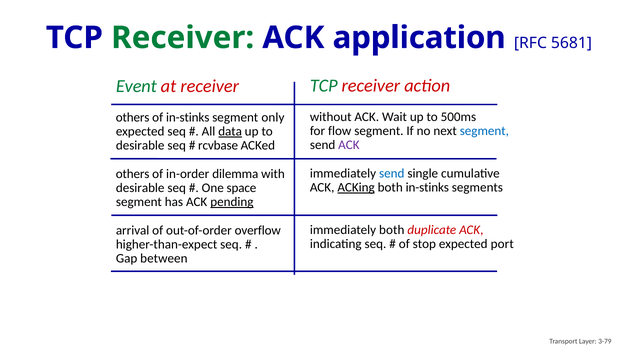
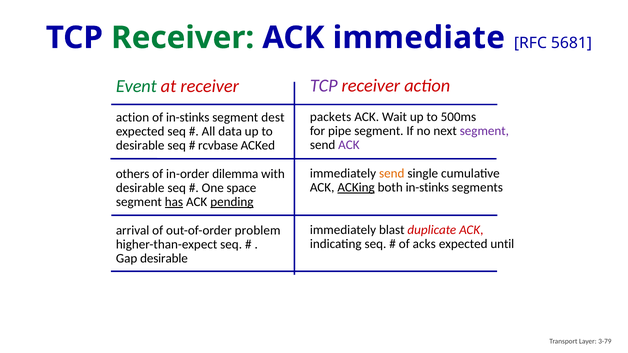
ACK application: application -> immediate (419, 38)
TCP colour: green -> purple (324, 86)
without: without -> packets (331, 117)
others: others -> action (133, 117)
only: only -> dest (273, 117)
flow: flow -> pipe (340, 131)
segment colour: blue -> purple (484, 131)
data underline: present -> none (230, 131)
send colour: blue -> orange (392, 173)
has underline: none -> present (174, 202)
immediately both: both -> blast (392, 230)
overflow: overflow -> problem (258, 230)
stop: stop -> acks (424, 244)
port: port -> until (502, 244)
Gap between: between -> desirable (164, 259)
